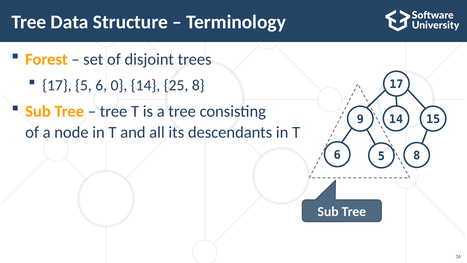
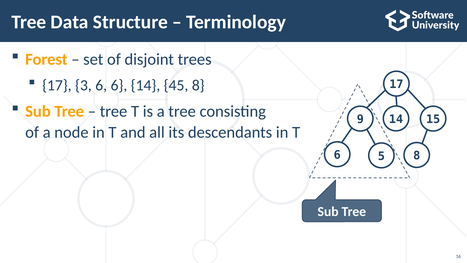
17 5: 5 -> 3 (83, 85)
6 0: 0 -> 6 (119, 85)
25: 25 -> 45 (176, 85)
